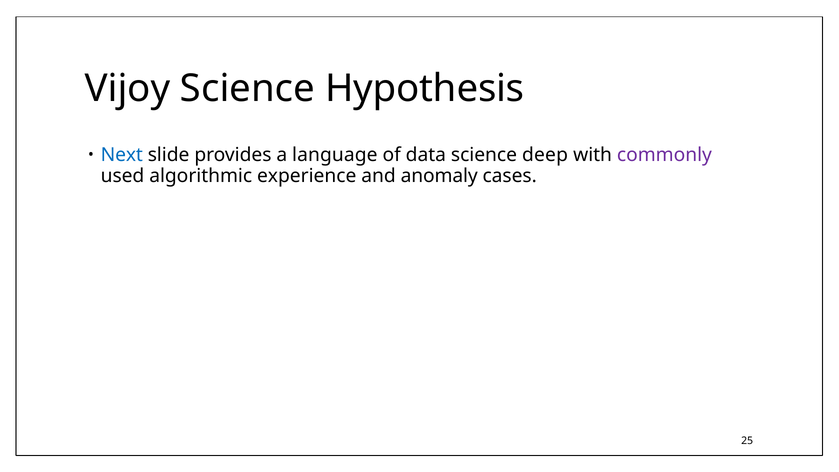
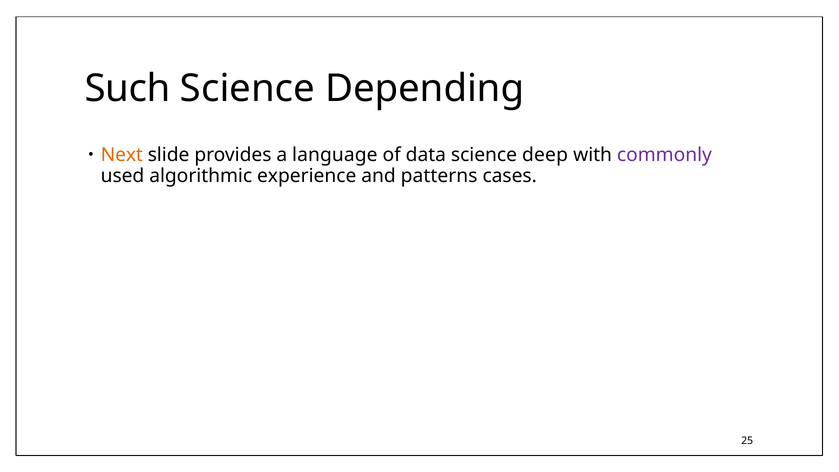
Vijoy: Vijoy -> Such (128, 88)
Hypothesis: Hypothesis -> Depending (425, 88)
Next colour: blue -> orange (122, 155)
anomaly: anomaly -> patterns (439, 176)
